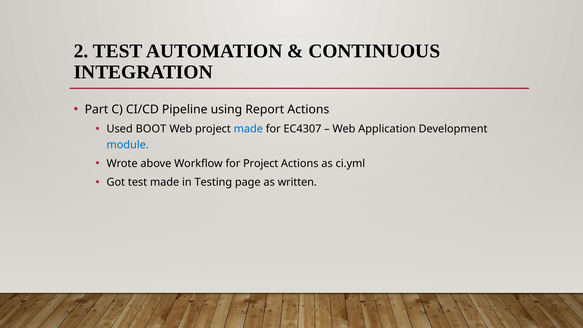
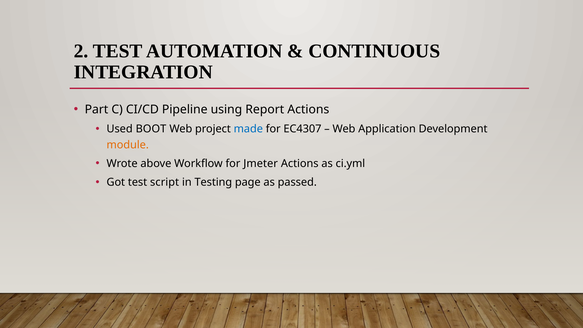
module colour: blue -> orange (128, 145)
for Project: Project -> Jmeter (261, 164)
test made: made -> script (165, 182)
written: written -> passed (297, 182)
